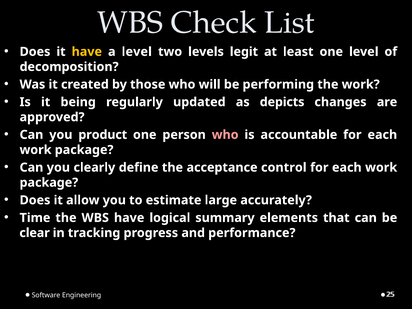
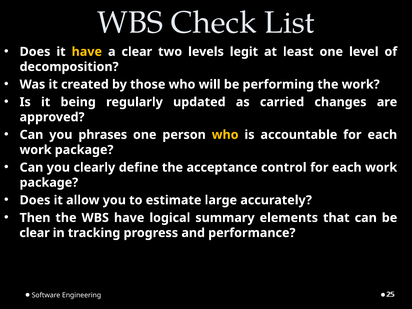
a level: level -> clear (137, 52)
depicts: depicts -> carried (282, 102)
product: product -> phrases (103, 135)
who colour: pink -> yellow (225, 135)
Time: Time -> Then (35, 218)
